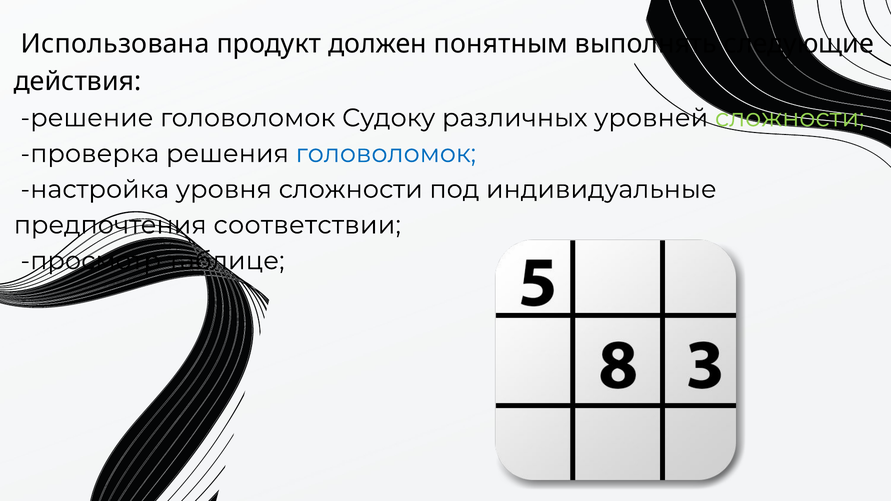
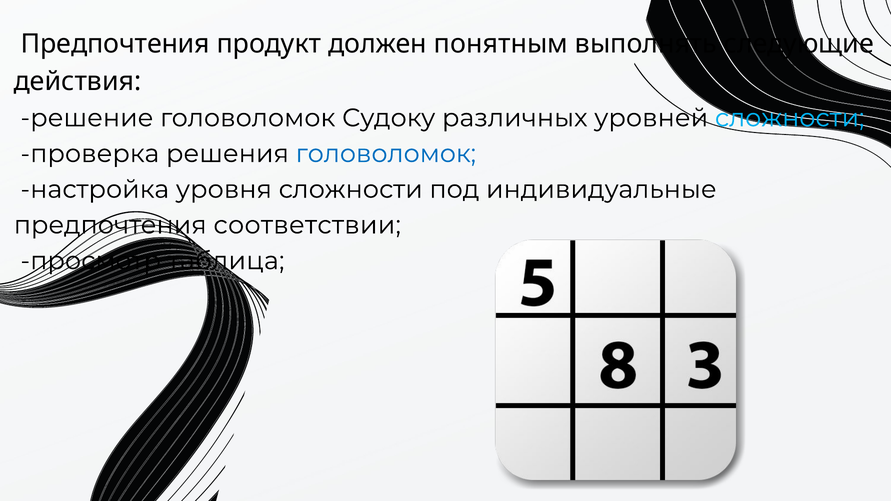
Использована: Использована -> Предпочтения (115, 44)
сложности colour: light green -> light blue (790, 118)
таблице: таблице -> таблица (226, 261)
